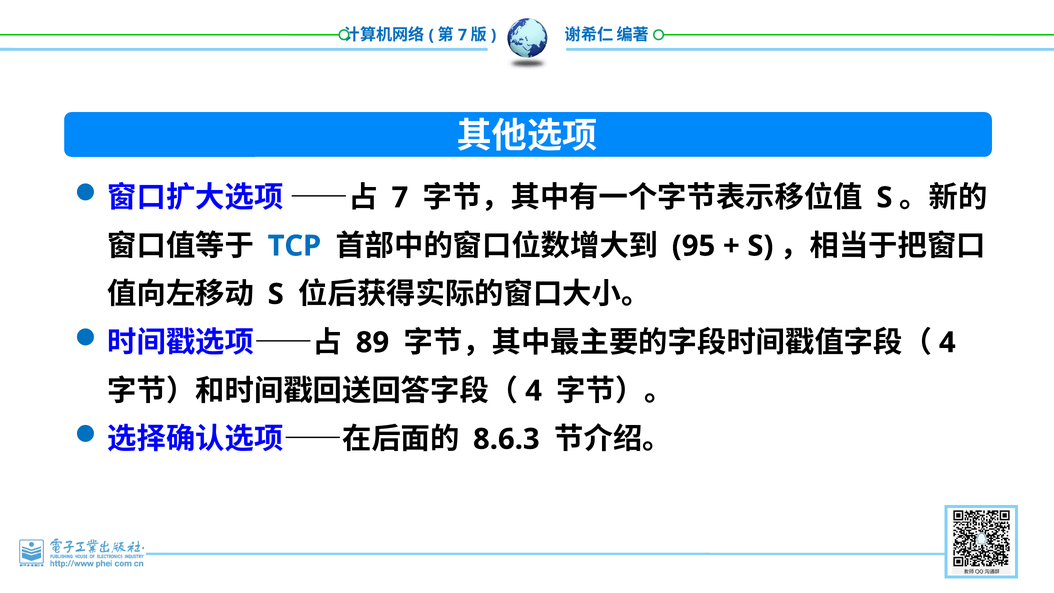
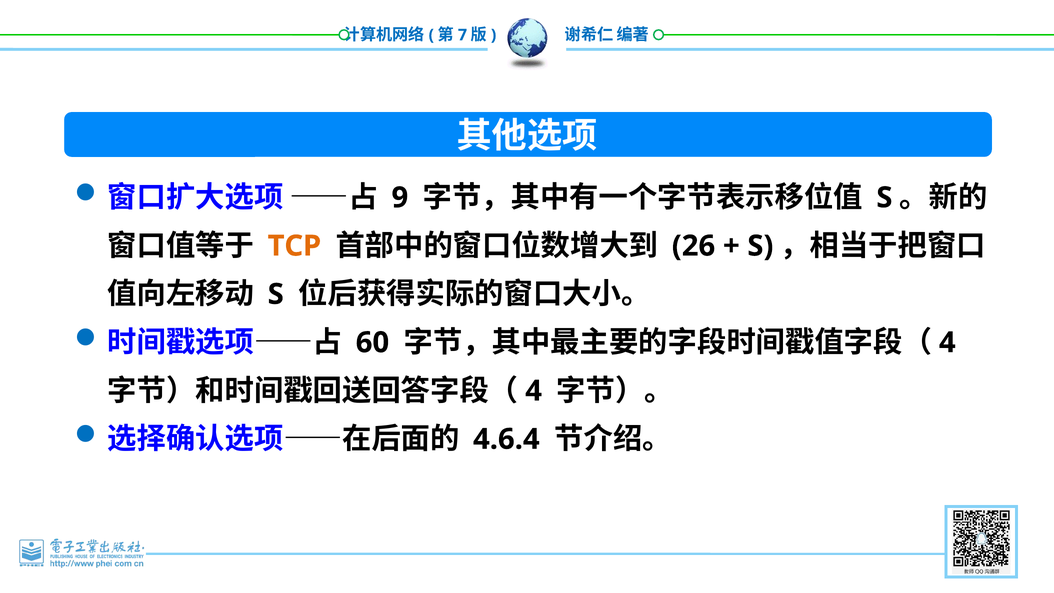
7: 7 -> 9 (400, 198)
TCP colour: blue -> orange (294, 246)
95: 95 -> 26 (694, 246)
89: 89 -> 60 (372, 343)
8.6.3: 8.6.3 -> 4.6.4 (506, 439)
